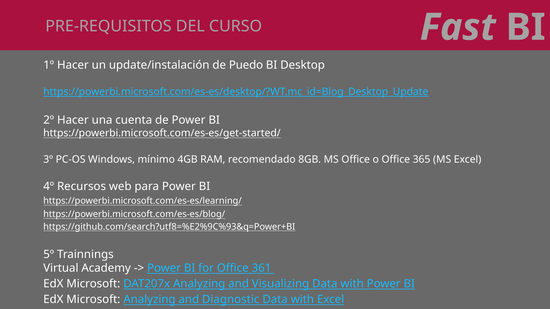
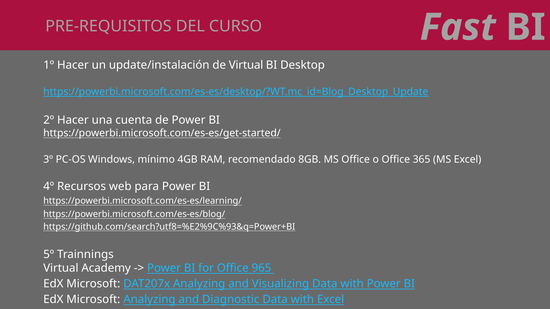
de Puedo: Puedo -> Virtual (246, 65)
361: 361 -> 965 (261, 268)
